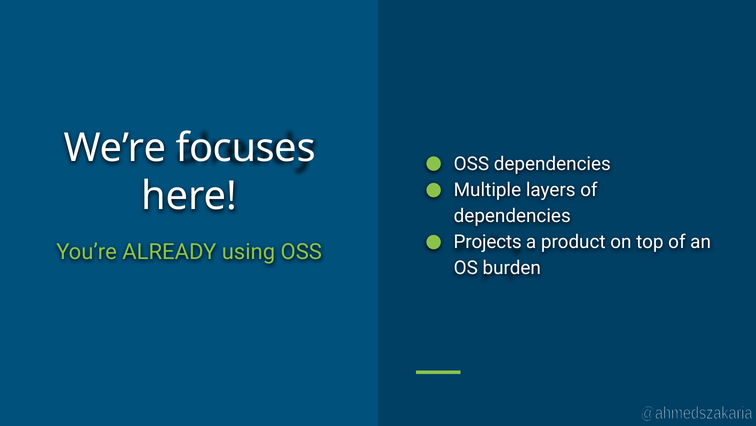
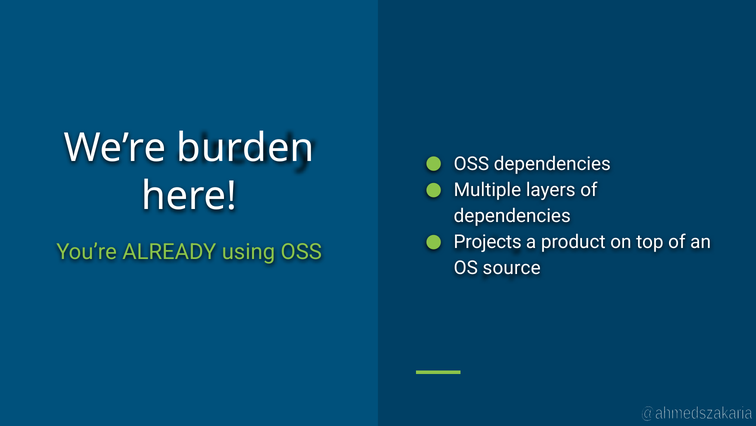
focuses: focuses -> burden (245, 148)
burden: burden -> source (512, 268)
